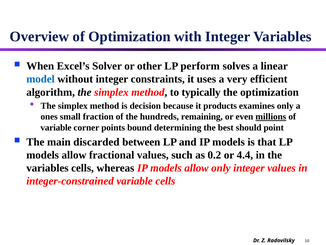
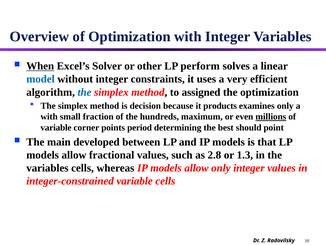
When underline: none -> present (40, 66)
the colour: black -> blue (85, 92)
typically: typically -> assigned (201, 92)
ones: ones -> with (49, 117)
remaining: remaining -> maximum (202, 117)
bound: bound -> period (140, 127)
discarded: discarded -> developed (96, 142)
0.2: 0.2 -> 2.8 (214, 155)
4.4: 4.4 -> 1.3 (245, 155)
